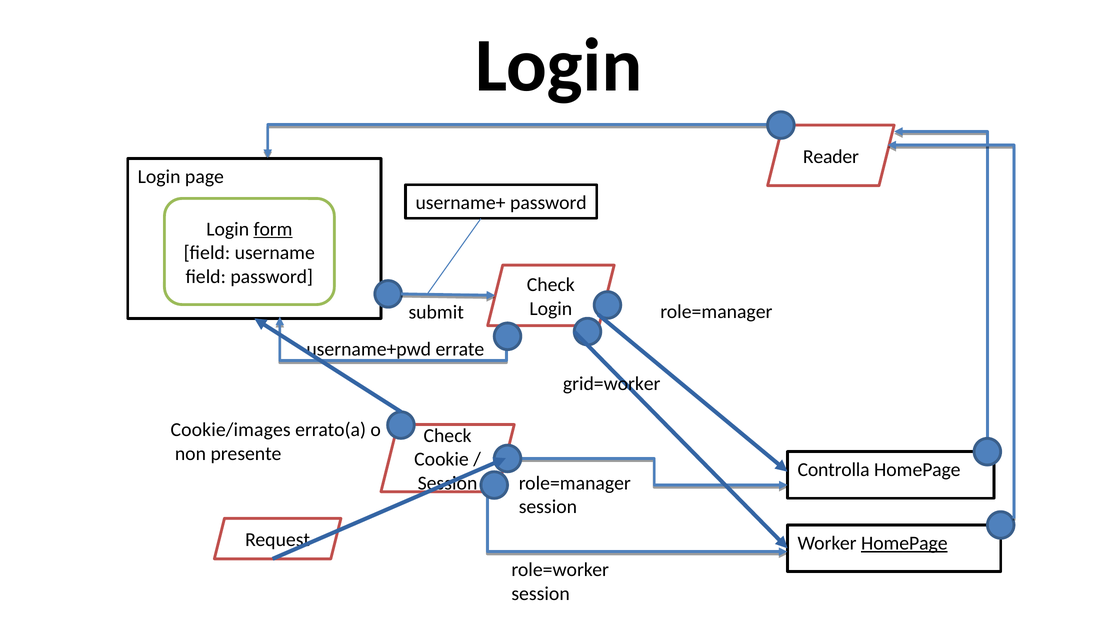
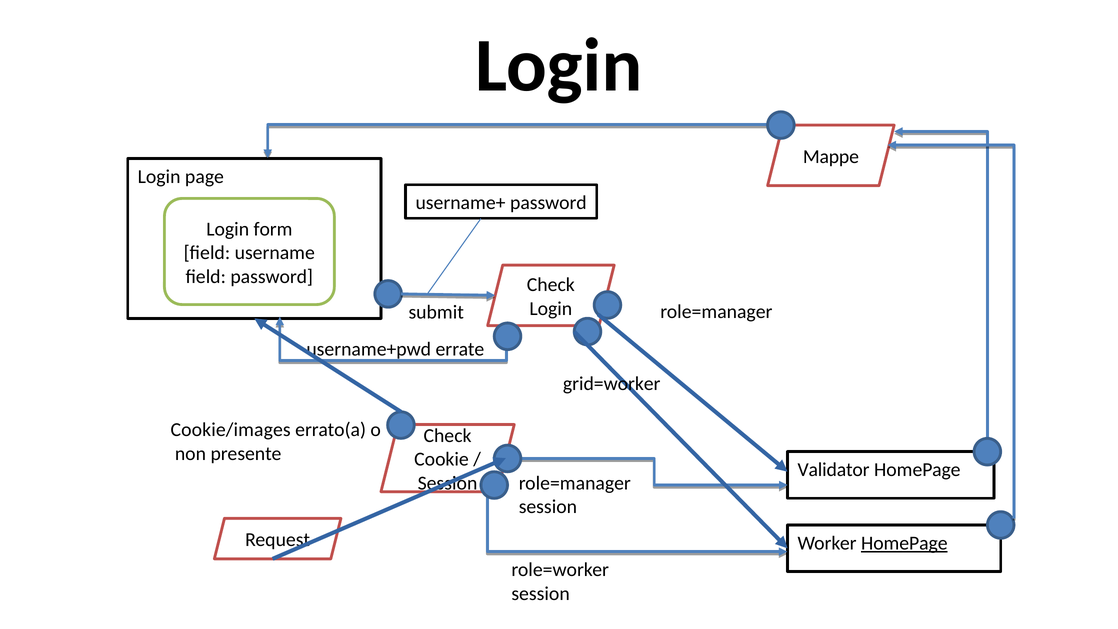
Reader: Reader -> Mappe (831, 157)
form underline: present -> none (273, 229)
Controlla: Controlla -> Validator (834, 470)
